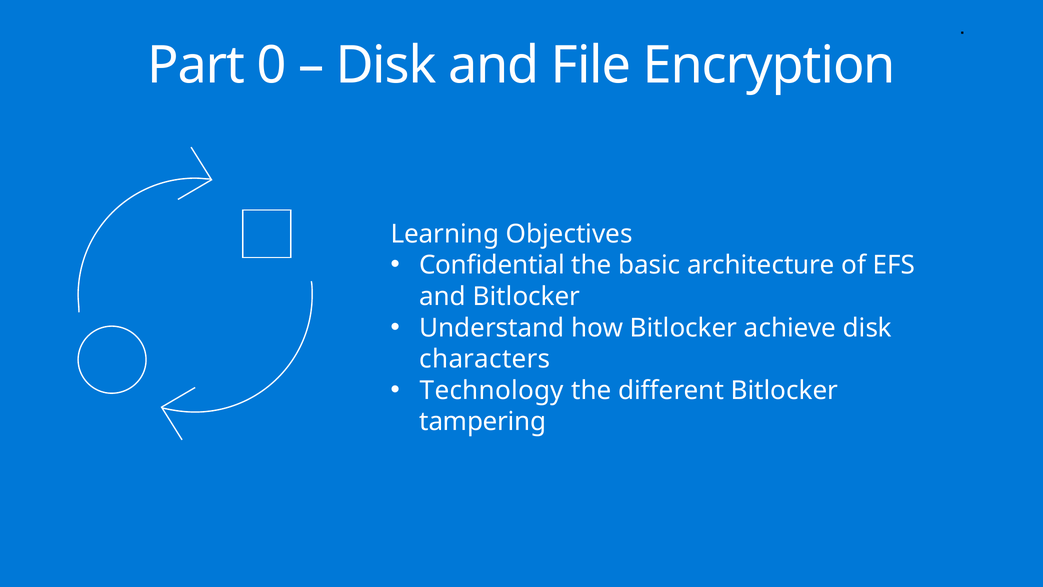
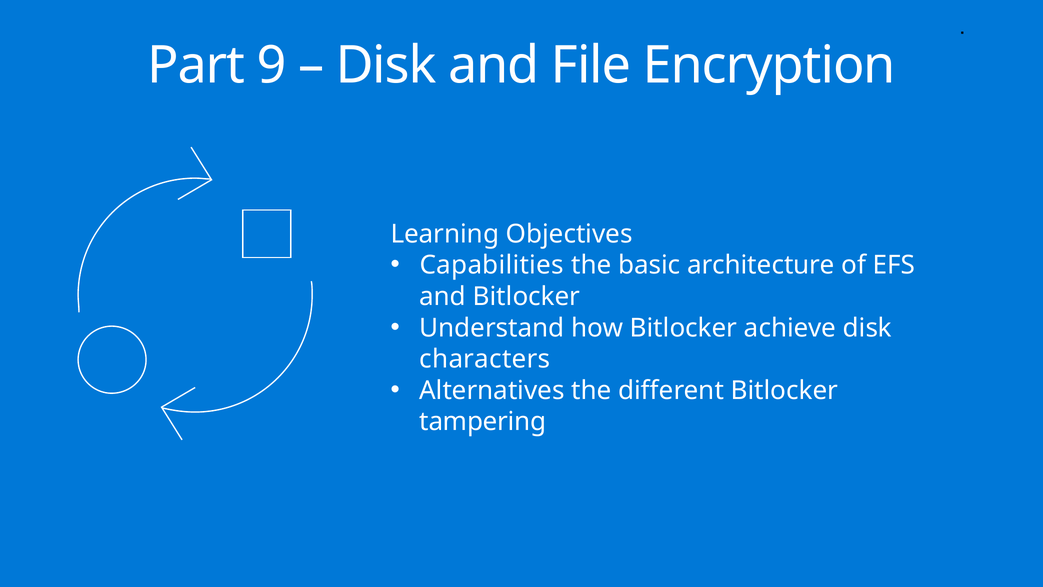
0: 0 -> 9 (272, 66)
Confidential: Confidential -> Capabilities (492, 265)
Technology: Technology -> Alternatives (492, 390)
